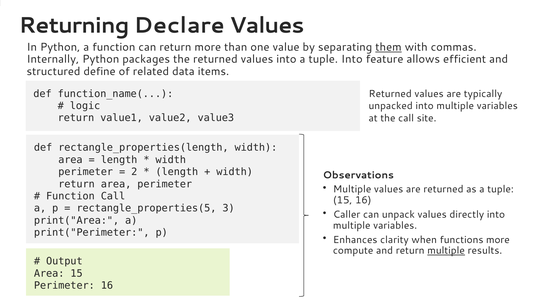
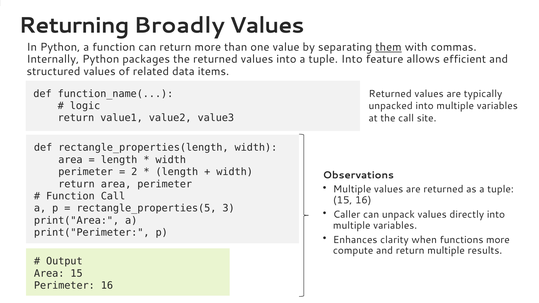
Declare: Declare -> Broadly (179, 25)
structured define: define -> values (100, 71)
multiple underline: present -> none (446, 251)
